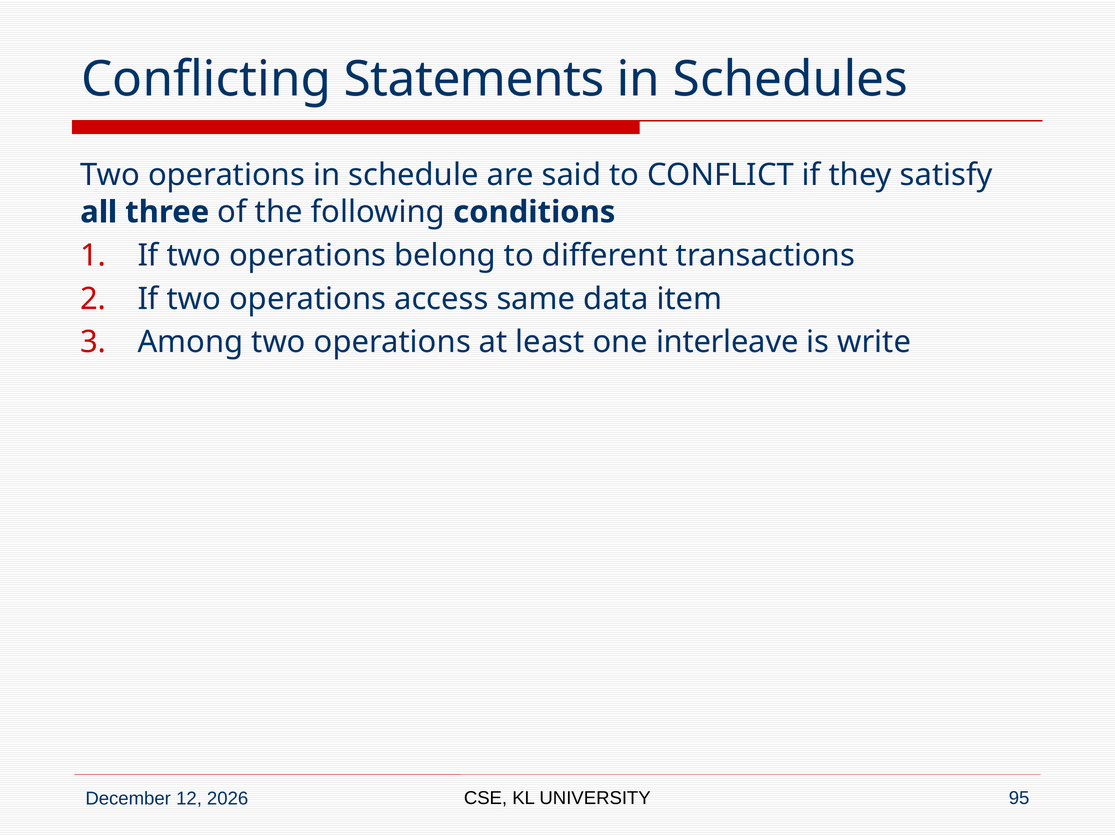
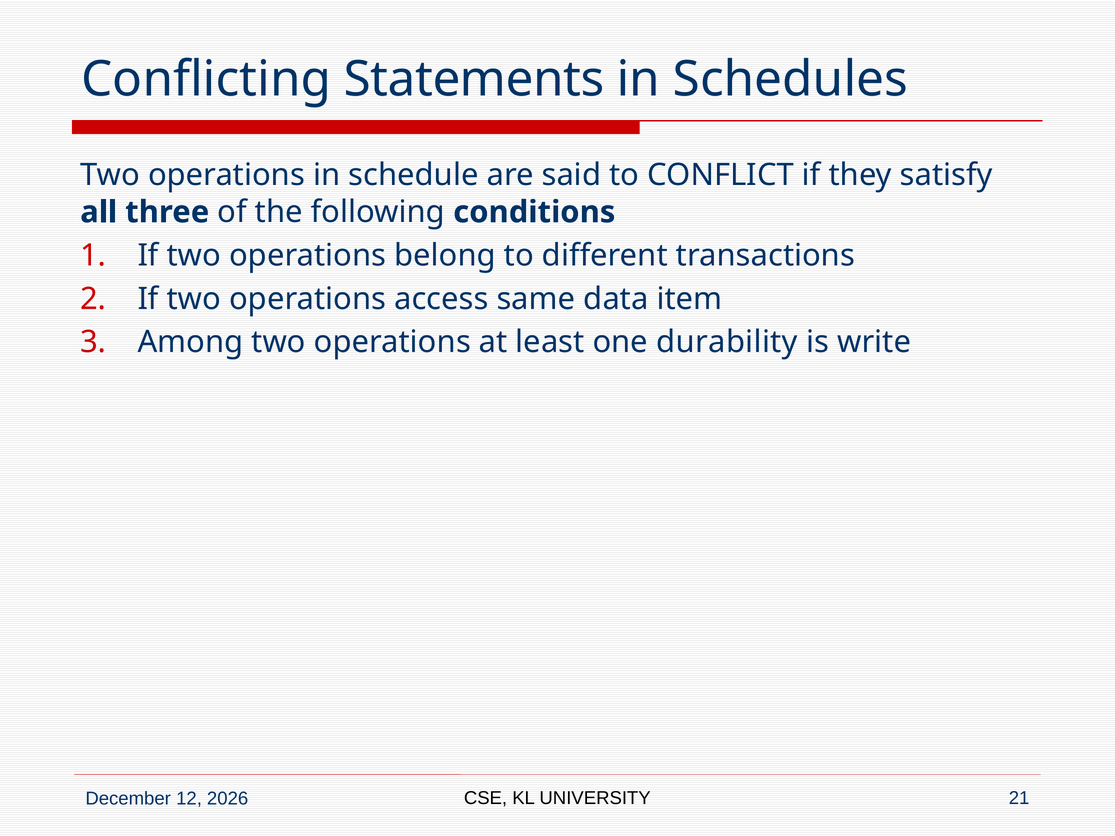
interleave: interleave -> durability (727, 342)
95: 95 -> 21 (1019, 799)
